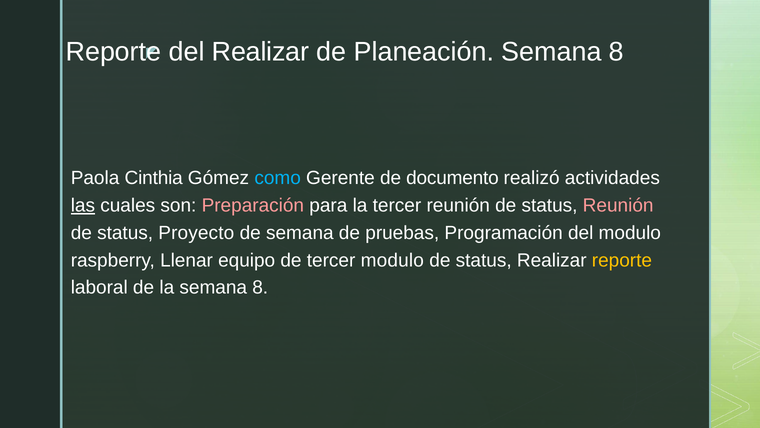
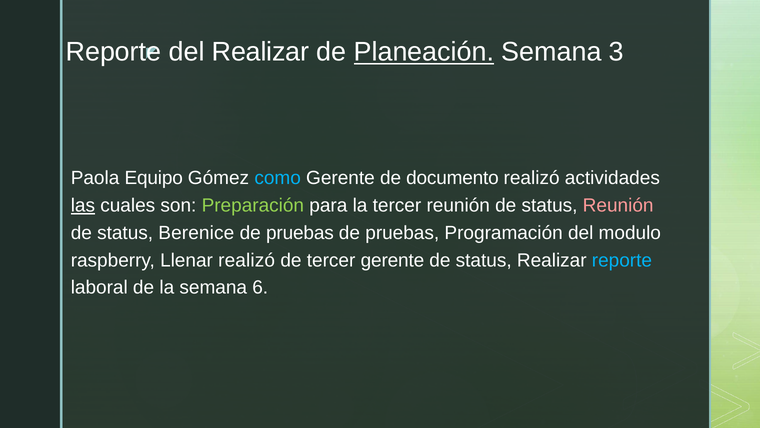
Planeación underline: none -> present (424, 52)
8: 8 -> 3 (616, 52)
Cinthia: Cinthia -> Equipo (154, 178)
Preparación colour: pink -> light green (253, 205)
Proyecto: Proyecto -> Berenice (196, 233)
semana: semana -> pruebas (300, 233)
Llenar equipo: equipo -> realizó (247, 260)
tercer modulo: modulo -> gerente (392, 260)
reporte colour: yellow -> light blue (622, 260)
la semana 8: 8 -> 6 (260, 287)
